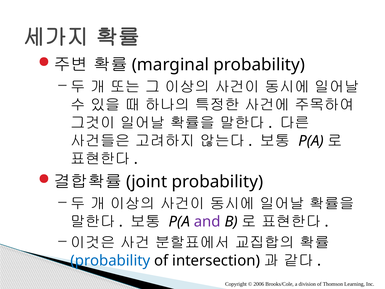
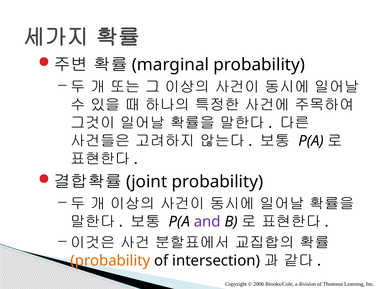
probability colour: blue -> orange (110, 261)
